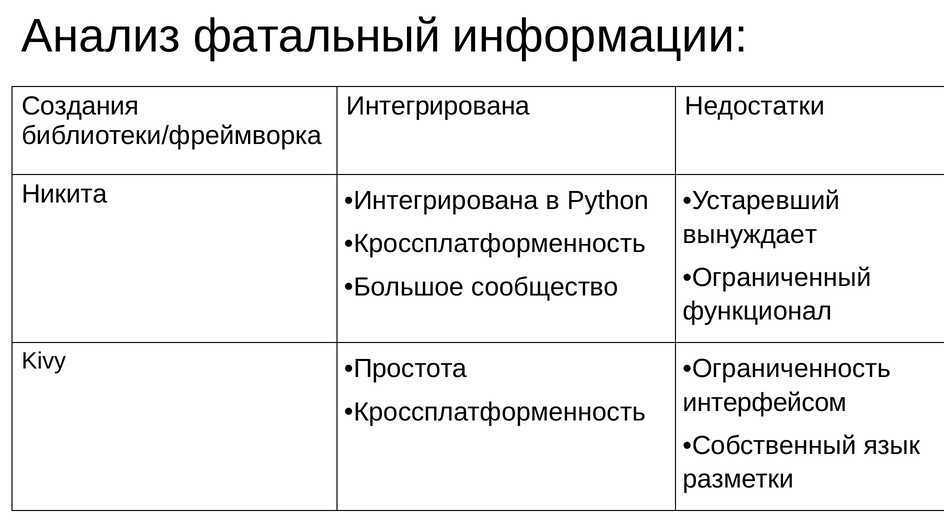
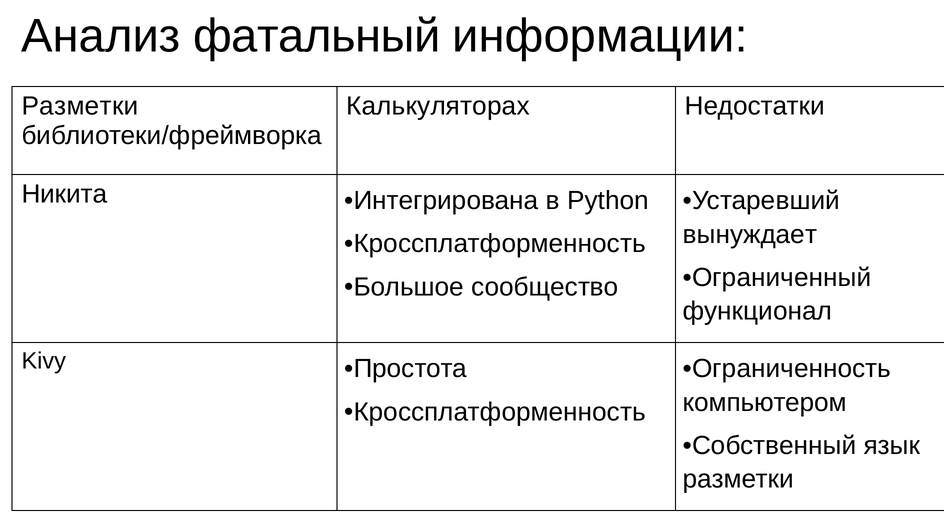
Создания: Создания -> Разметки (80, 106)
Интегрирована: Интегрирована -> Калькуляторах (438, 106)
интерфейсом: интерфейсом -> компьютером (765, 402)
